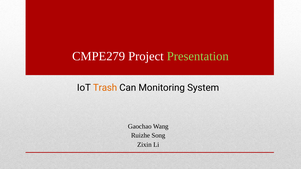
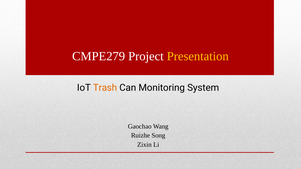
Presentation colour: light green -> yellow (198, 56)
